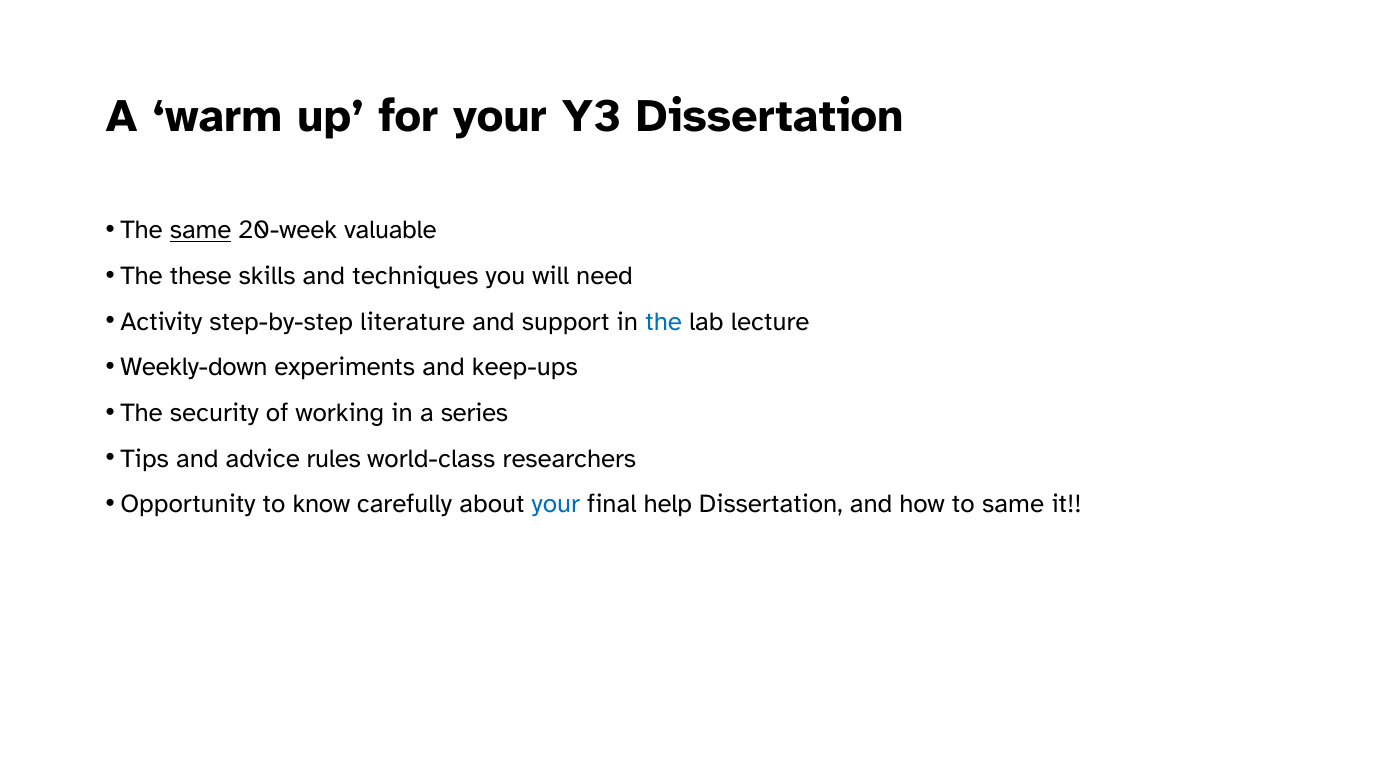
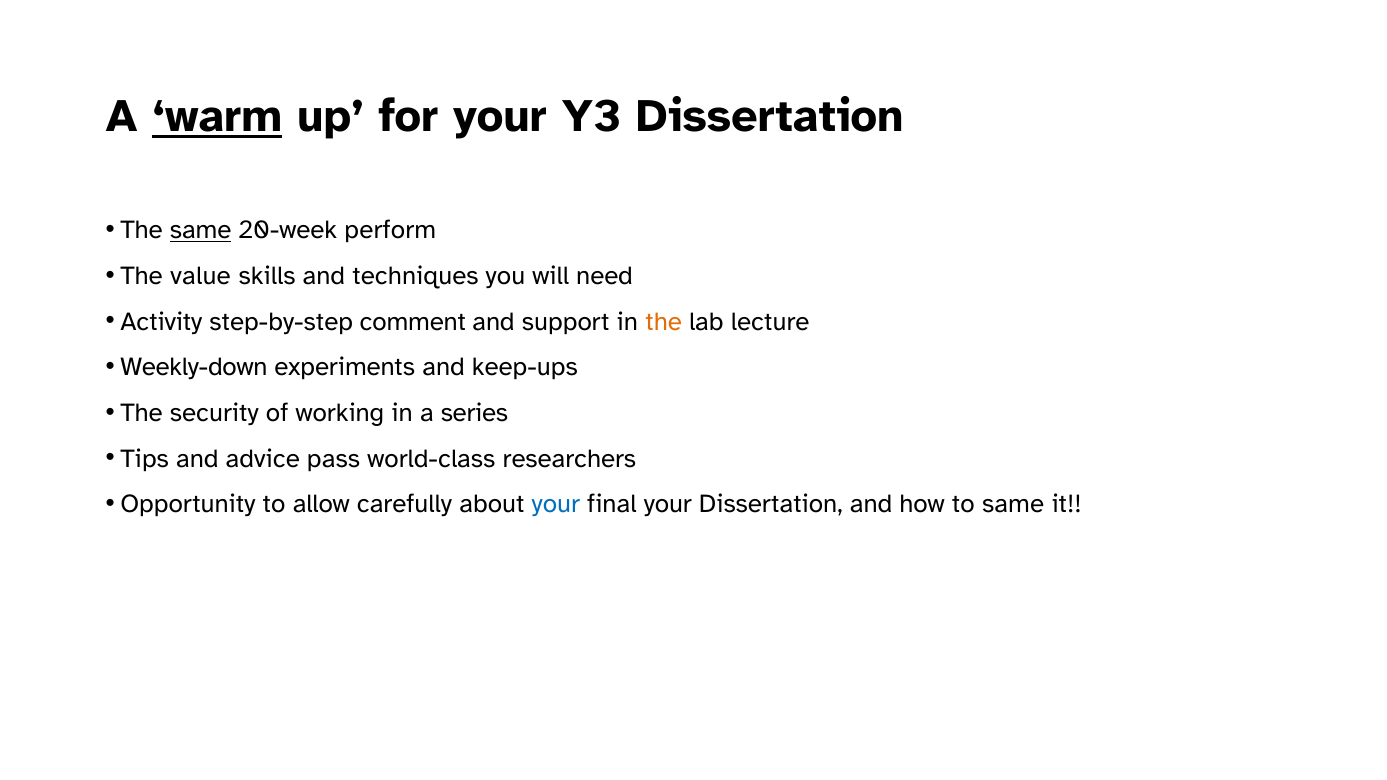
warm underline: none -> present (217, 117)
valuable: valuable -> perform (390, 230)
these: these -> value (201, 276)
literature: literature -> comment (413, 322)
the colour: blue -> orange (664, 322)
rules: rules -> pass (334, 459)
know: know -> allow (321, 504)
final help: help -> your (668, 504)
